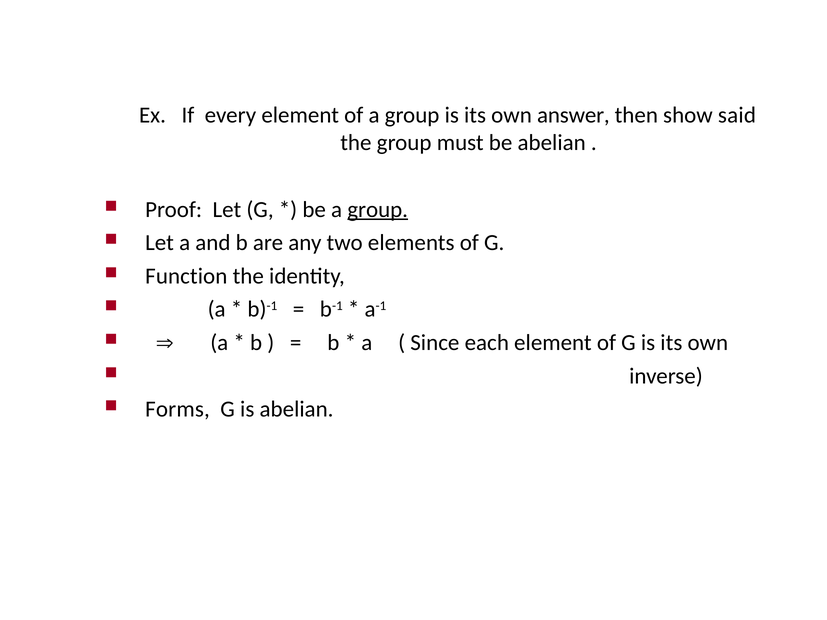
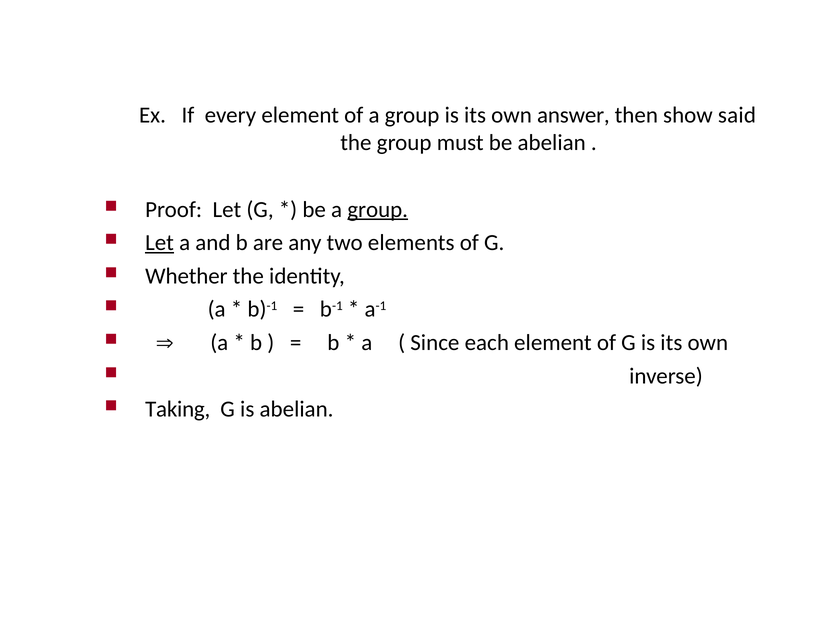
Let underline: none -> present (160, 243)
Function: Function -> Whether (186, 276)
Forms: Forms -> Taking (178, 409)
